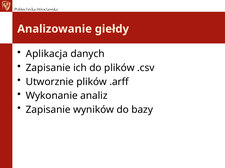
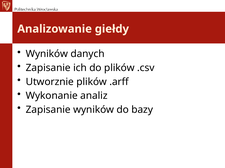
Aplikacja: Aplikacja -> Wyników (47, 54)
